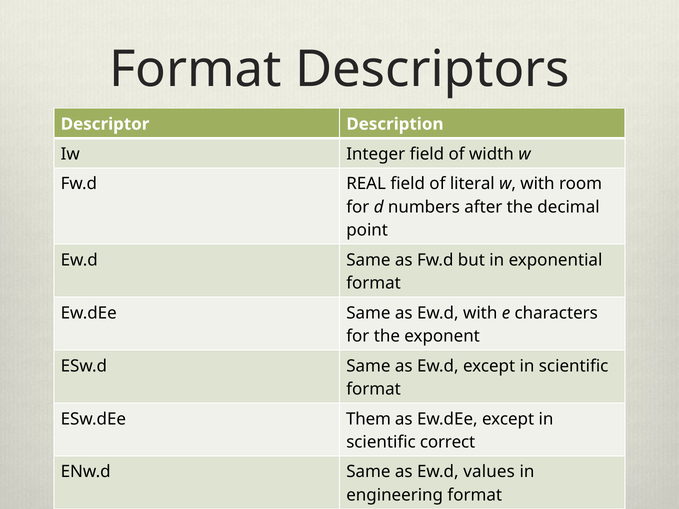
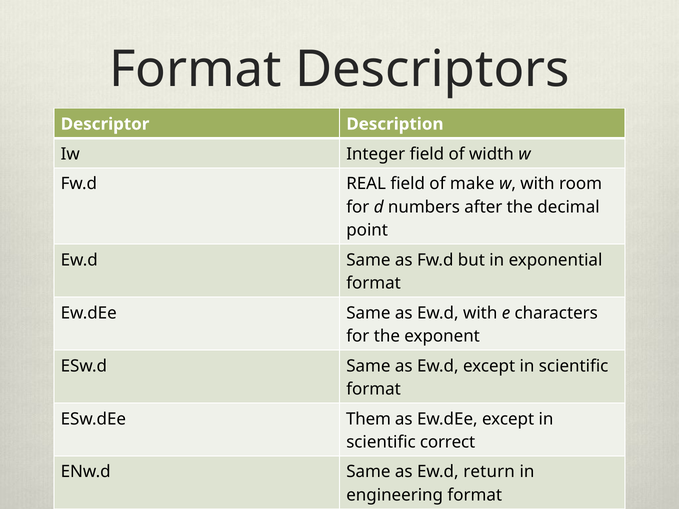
literal: literal -> make (472, 184)
values: values -> return (489, 472)
